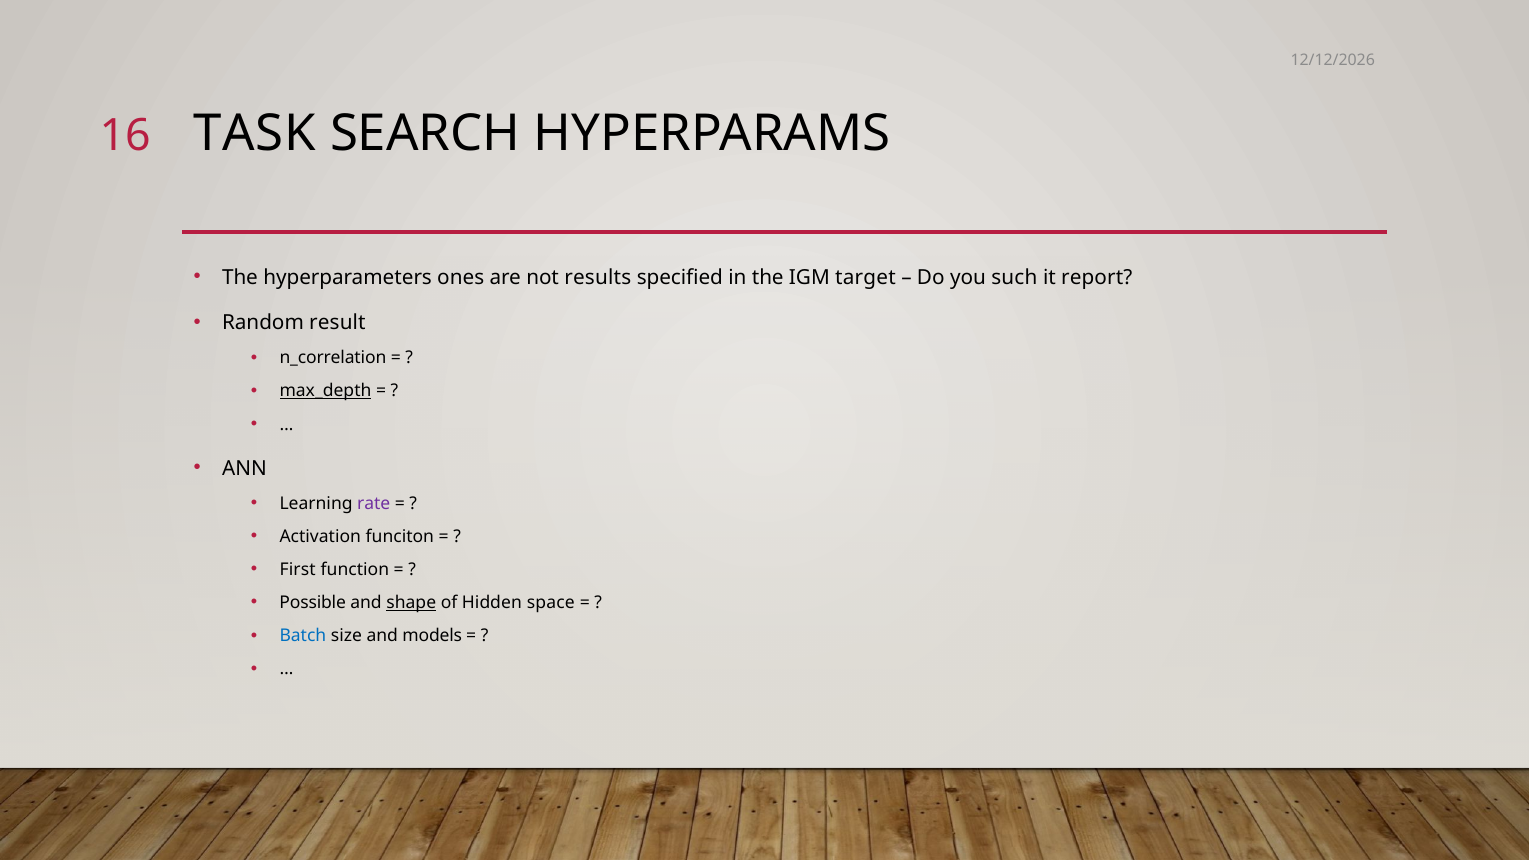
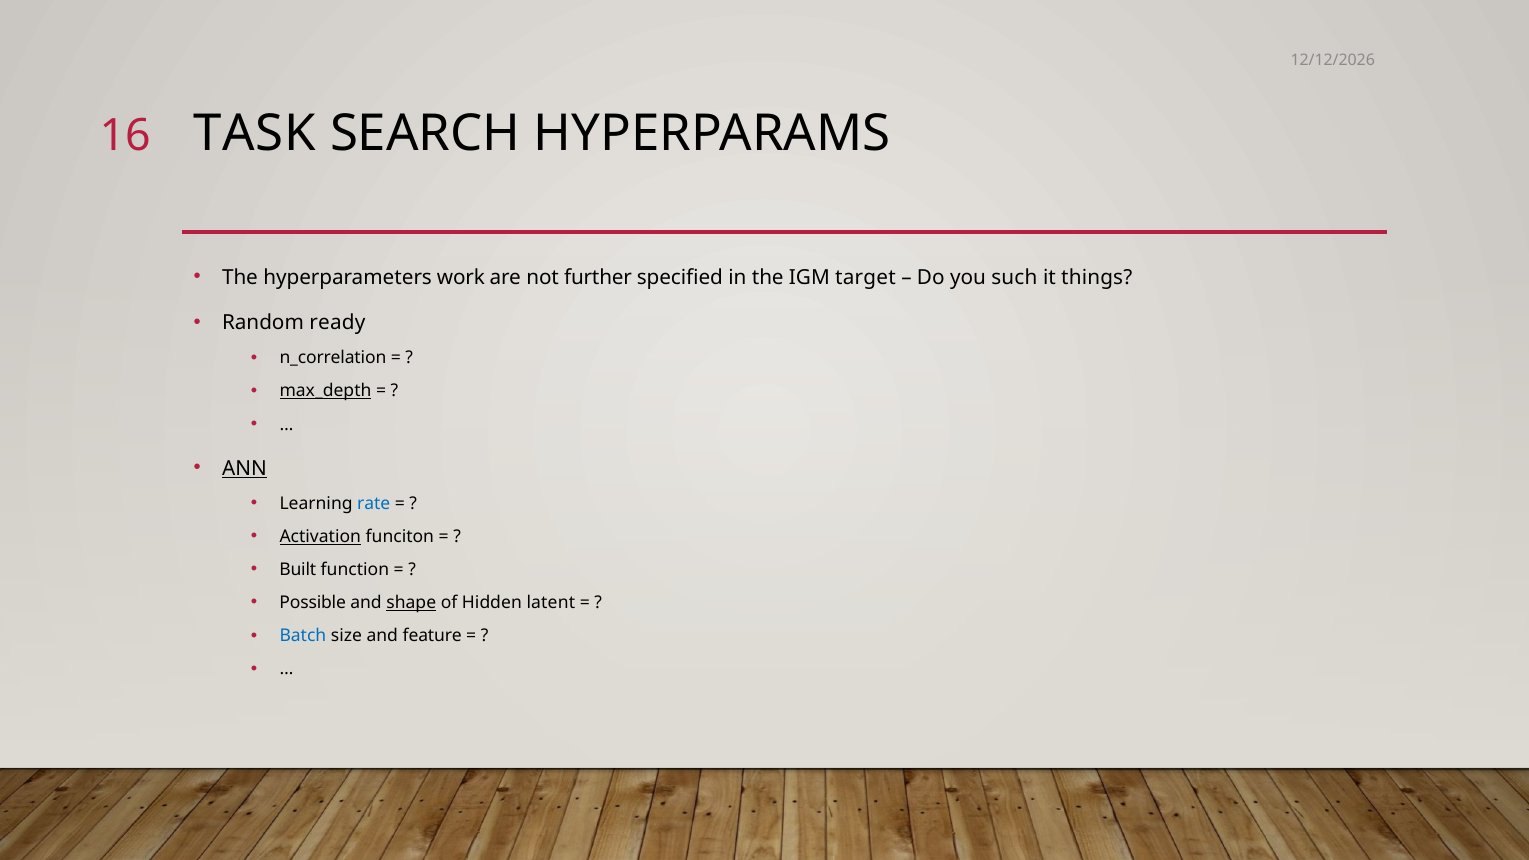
ones: ones -> work (461, 277)
results: results -> further (598, 277)
report: report -> things (1097, 277)
result: result -> ready (337, 323)
ANN underline: none -> present (245, 468)
rate colour: purple -> blue (374, 503)
Activation underline: none -> present (320, 537)
First: First -> Built (298, 570)
space: space -> latent (551, 603)
models: models -> feature (432, 636)
